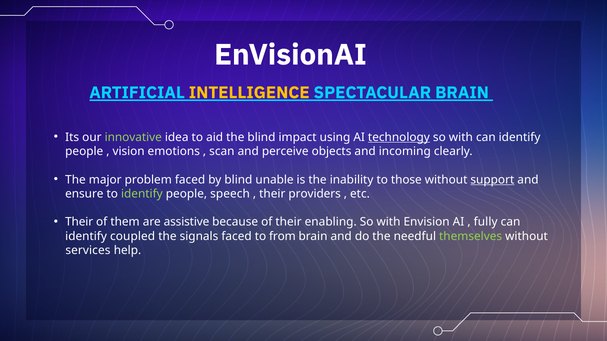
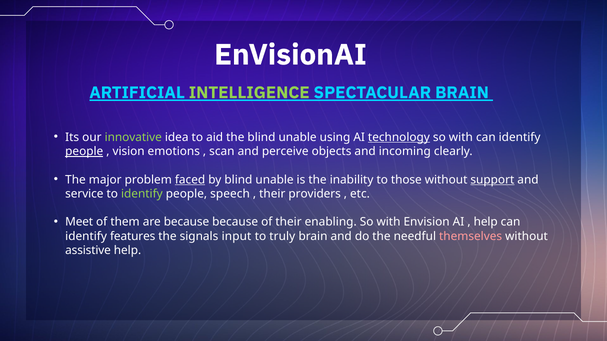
INTELLIGENCE colour: yellow -> light green (249, 93)
the blind impact: impact -> unable (298, 137)
people underline: none -> present (84, 152)
faced underline: none -> present (190, 180)
ensure: ensure -> service (84, 194)
Their: Their -> Meet (79, 222)
are assistive: assistive -> because (187, 222)
fully: fully -> help (486, 222)
coupled: coupled -> features (133, 237)
signals faced: faced -> input (236, 237)
from: from -> truly (282, 237)
themselves colour: light green -> pink (471, 237)
services: services -> assistive (88, 251)
